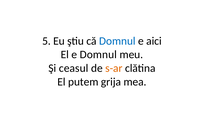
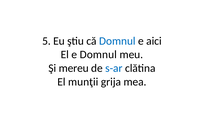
ceasul: ceasul -> mereu (74, 68)
s-ar colour: orange -> blue (114, 68)
putem: putem -> munţii (83, 82)
